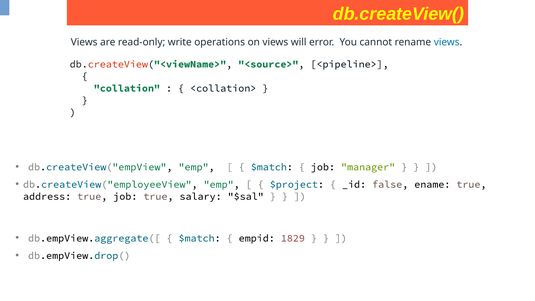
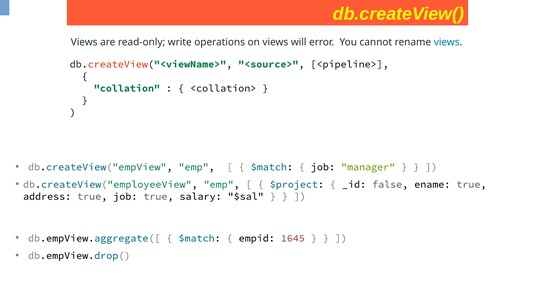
1829: 1829 -> 1645 (293, 238)
